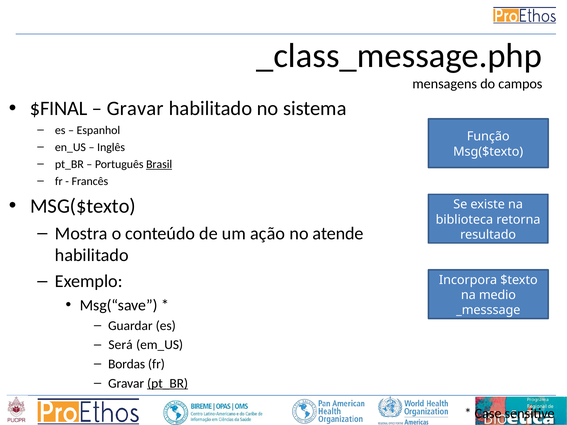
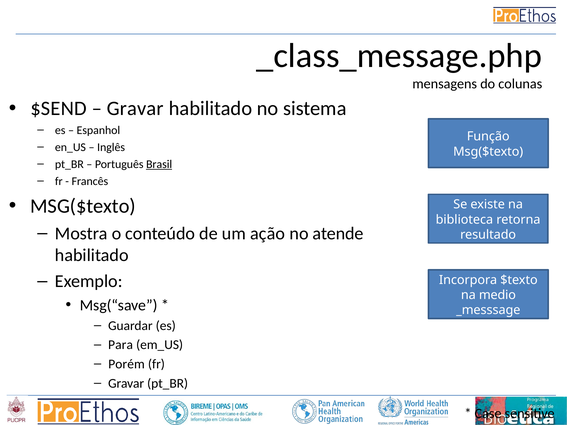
campos: campos -> colunas (520, 84)
$FINAL: $FINAL -> $SEND (59, 109)
Será: Será -> Para (121, 345)
Bordas: Bordas -> Porém (127, 364)
pt_BR underline: present -> none (168, 384)
